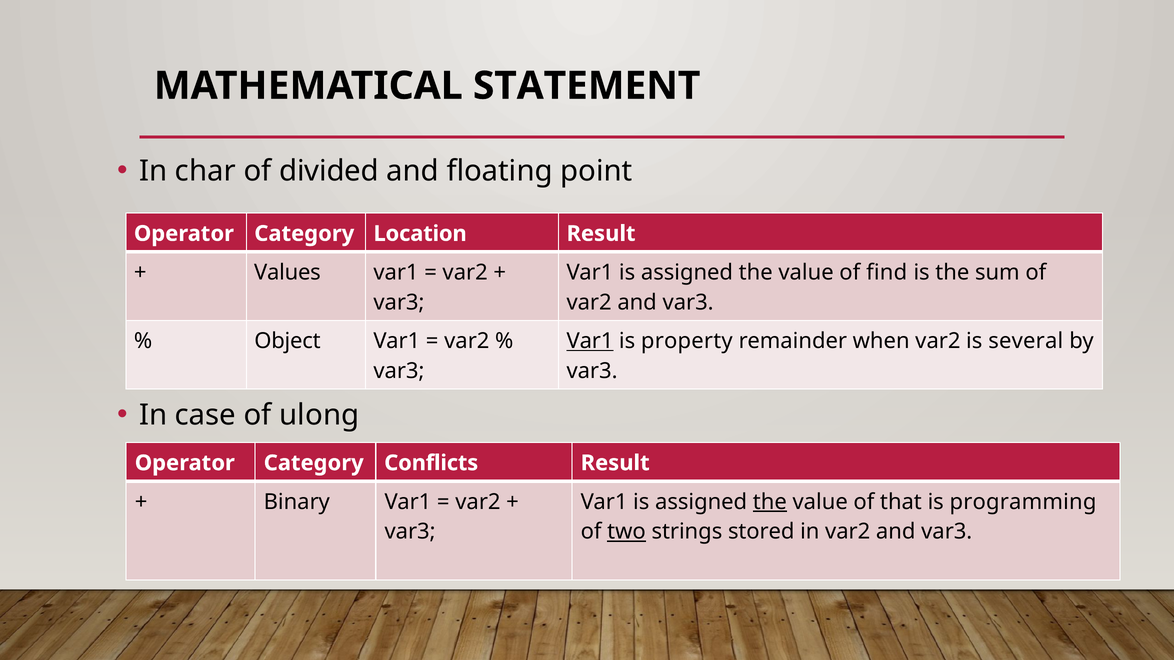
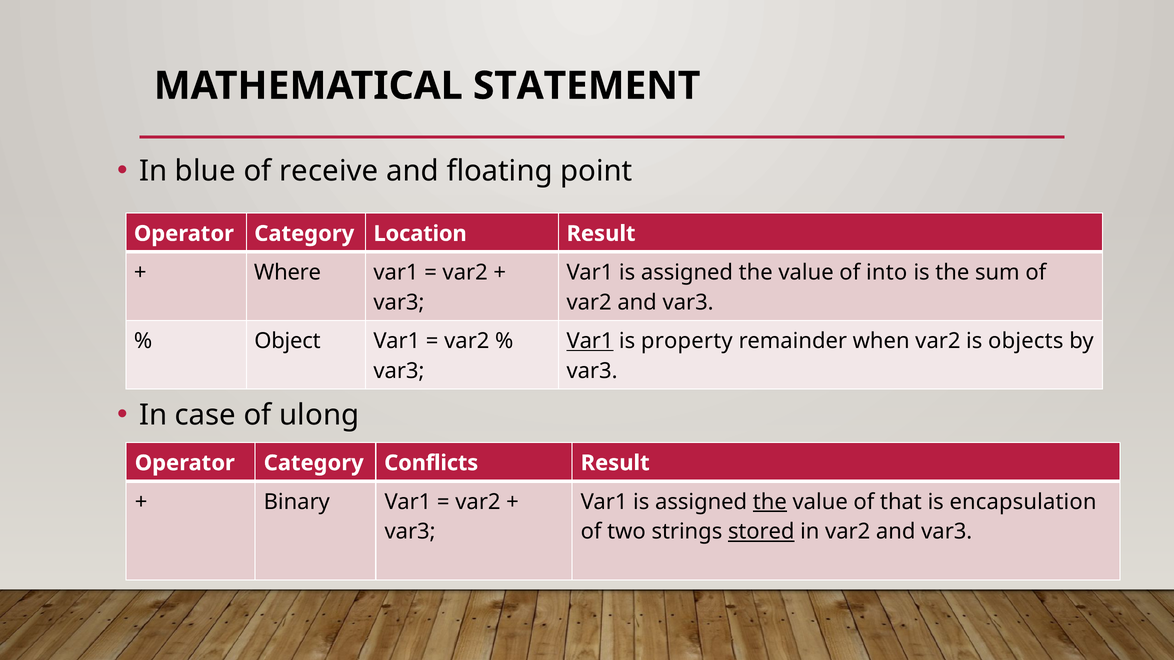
char: char -> blue (205, 171)
divided: divided -> receive (329, 171)
Values: Values -> Where (287, 273)
find: find -> into (887, 273)
several: several -> objects (1026, 341)
programming: programming -> encapsulation (1023, 502)
two underline: present -> none (626, 532)
stored underline: none -> present (761, 532)
